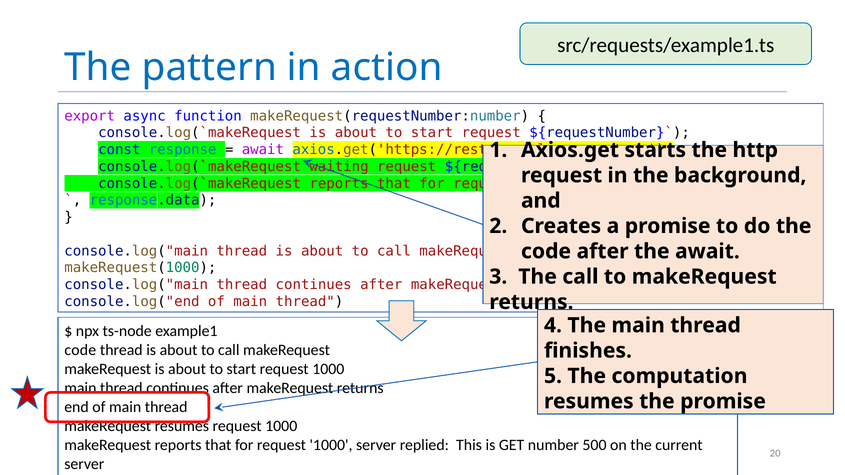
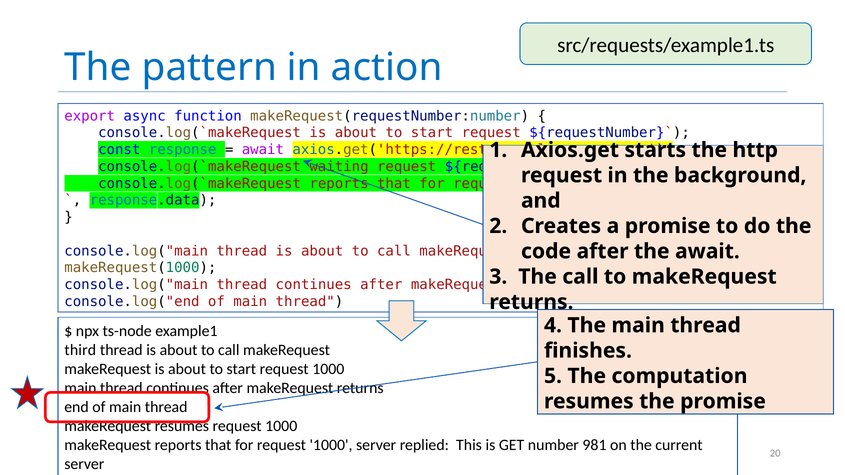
code: code -> third (80, 350)
500: 500 -> 981 (595, 445)
